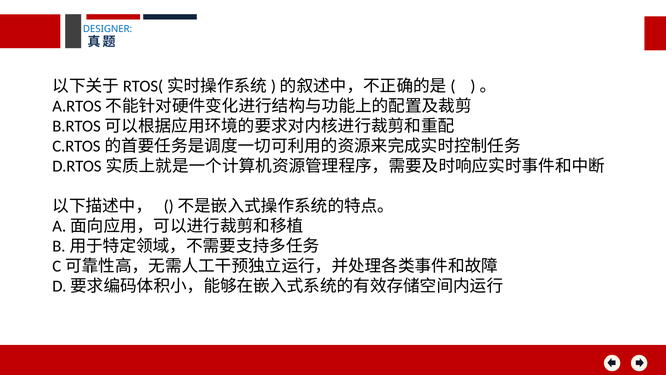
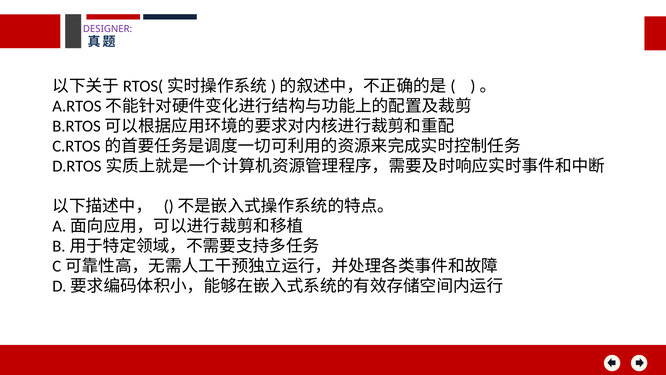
DESIGNER colour: blue -> purple (108, 29)
